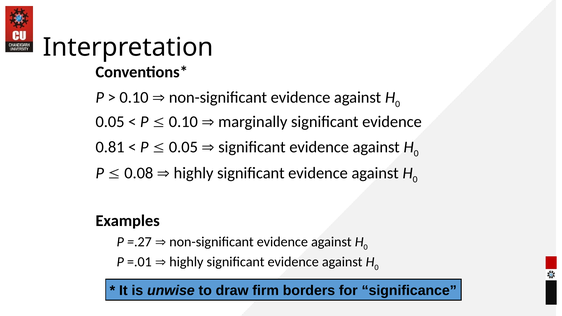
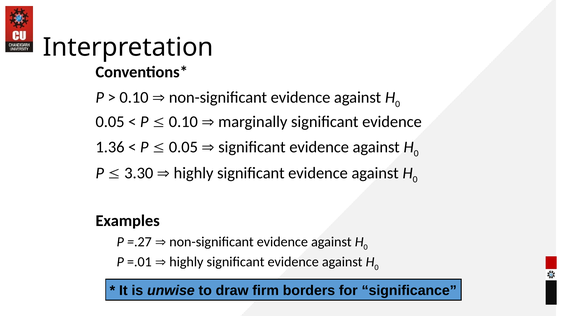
0.81: 0.81 -> 1.36 (110, 147)
0.08: 0.08 -> 3.30 (139, 173)
